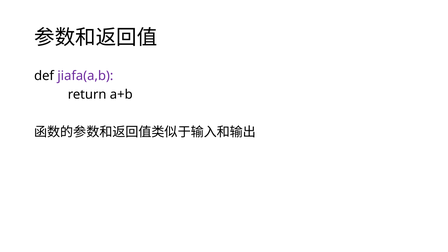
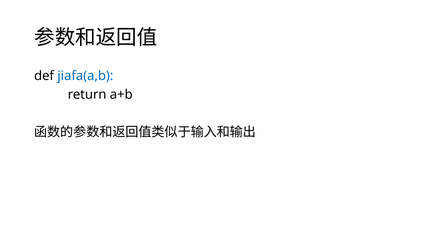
jiafa(a,b colour: purple -> blue (85, 76)
